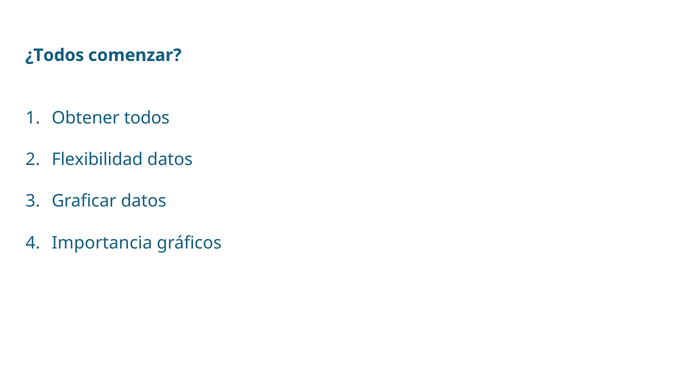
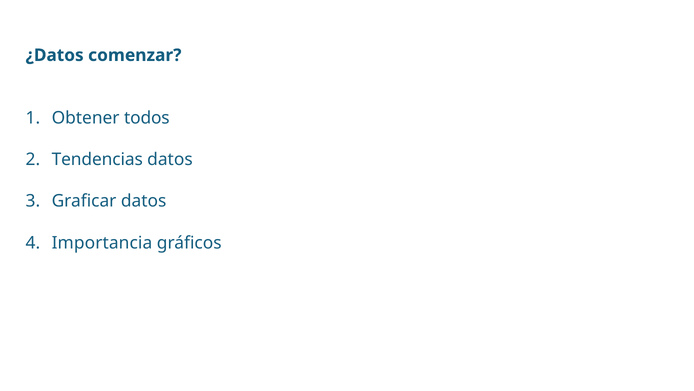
¿Todos: ¿Todos -> ¿Datos (55, 55)
Flexibilidad: Flexibilidad -> Tendencias (97, 159)
